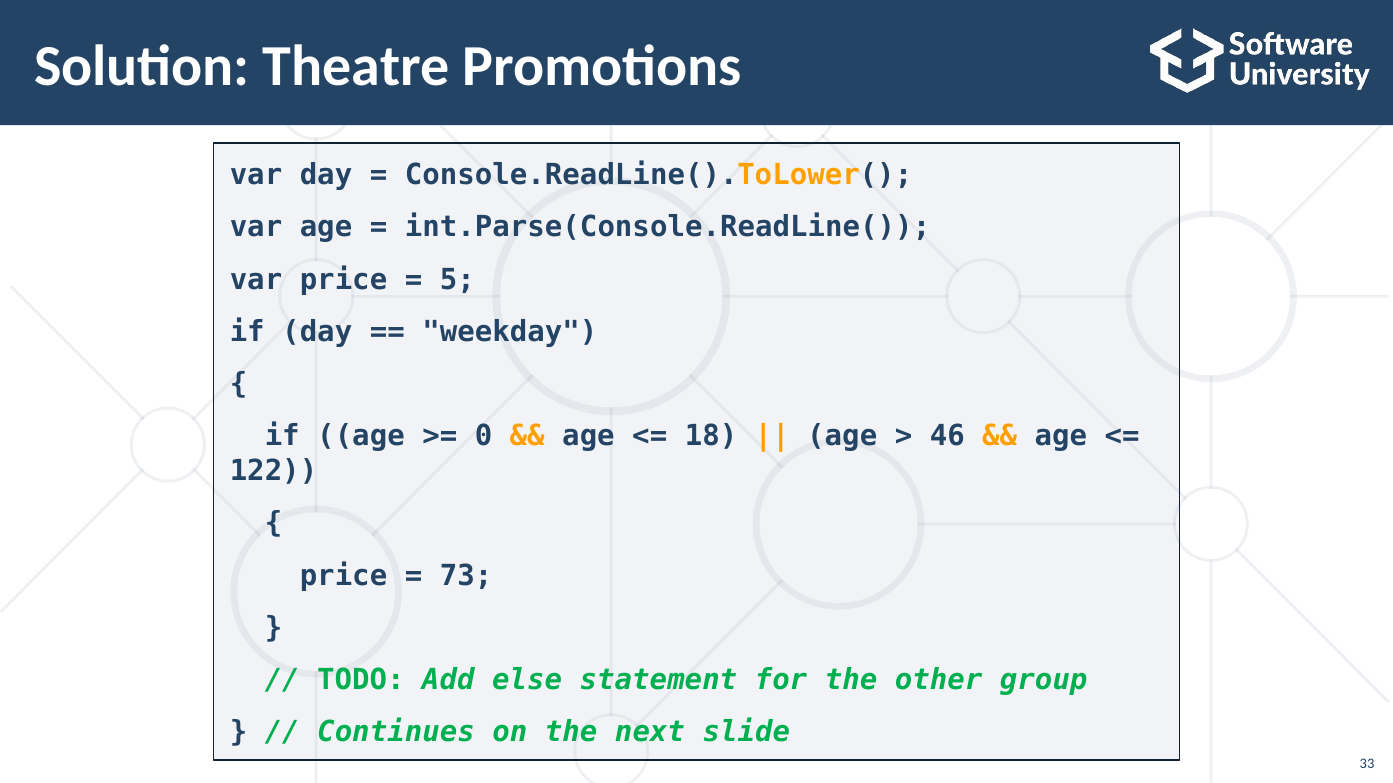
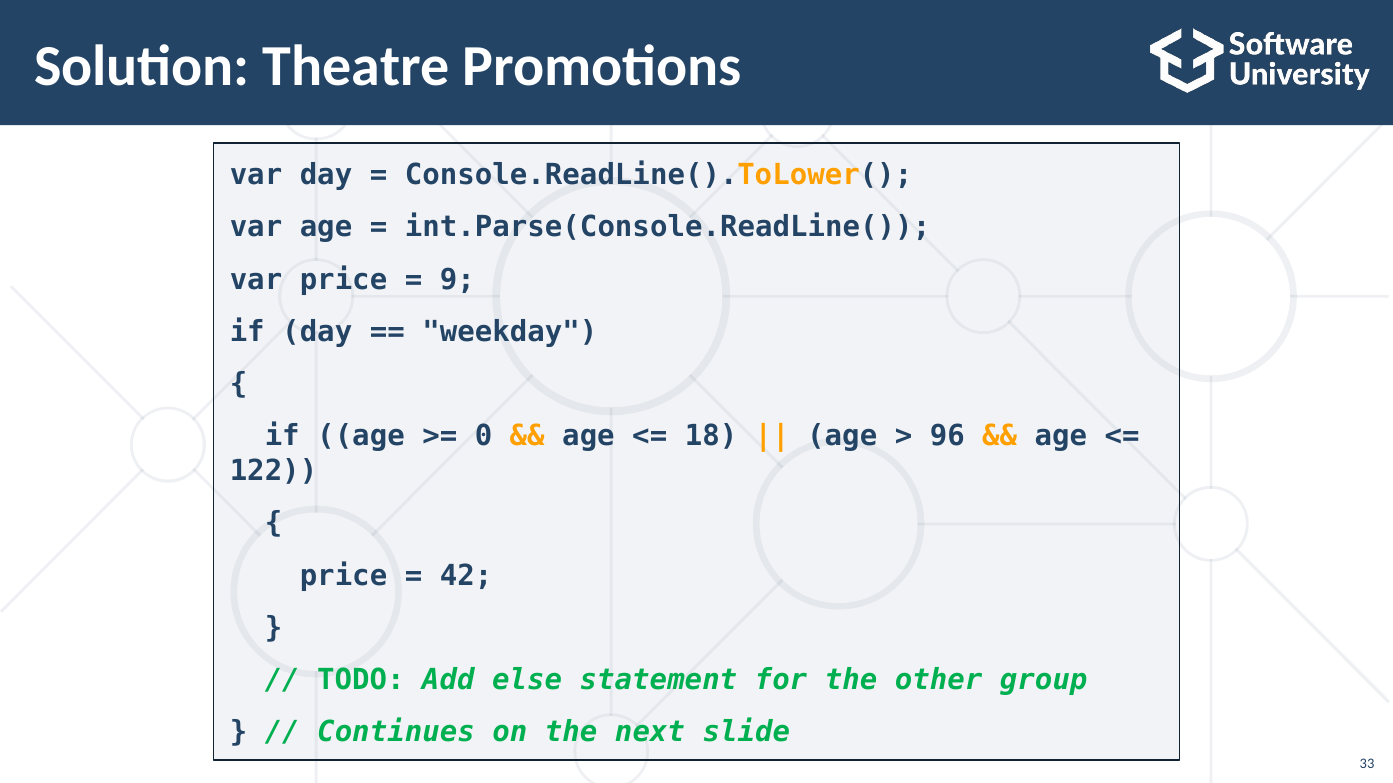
5: 5 -> 9 (457, 280)
46: 46 -> 96 (947, 436)
73: 73 -> 42 (466, 576)
